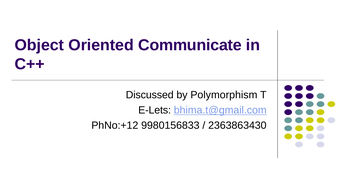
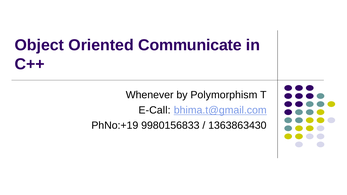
Discussed: Discussed -> Whenever (150, 95)
E-Lets: E-Lets -> E-Call (155, 110)
PhNo:+12: PhNo:+12 -> PhNo:+19 (115, 126)
2363863430: 2363863430 -> 1363863430 (237, 126)
